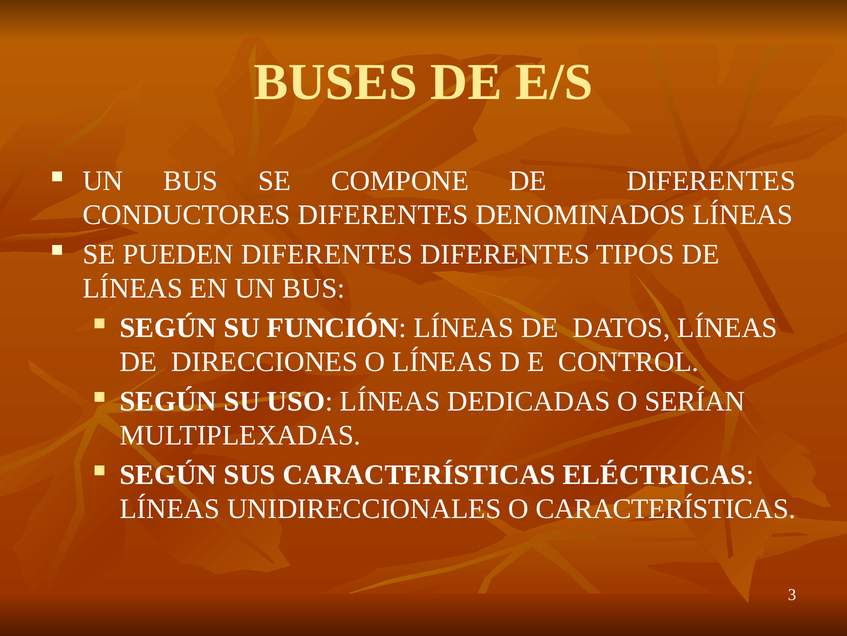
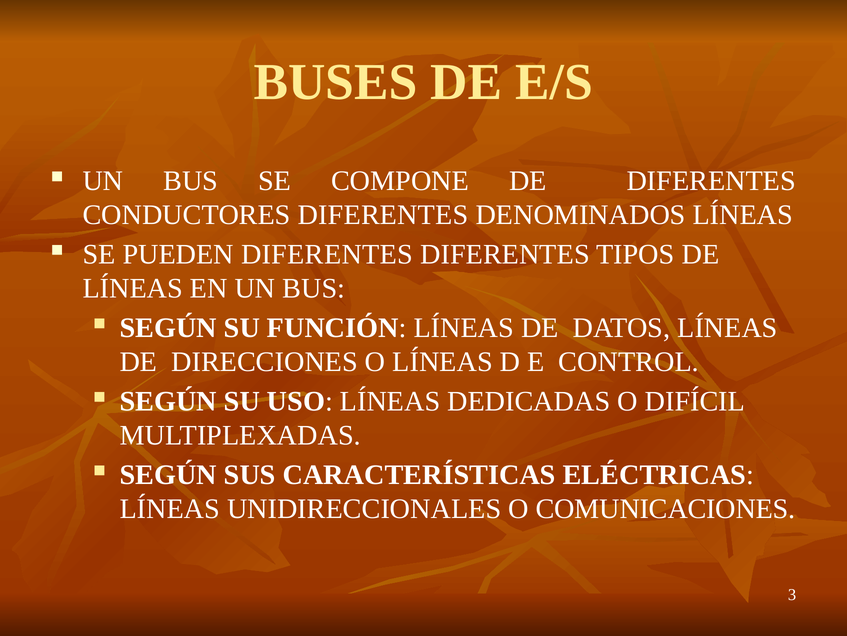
SERÍAN: SERÍAN -> DIFÍCIL (695, 401)
O CARACTERÍSTICAS: CARACTERÍSTICAS -> COMUNICACIONES (666, 508)
